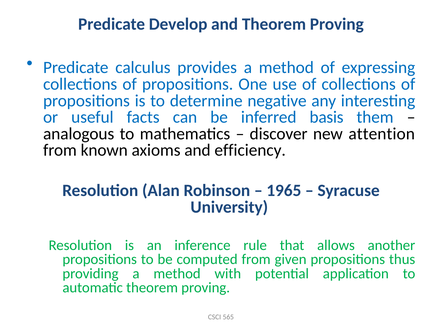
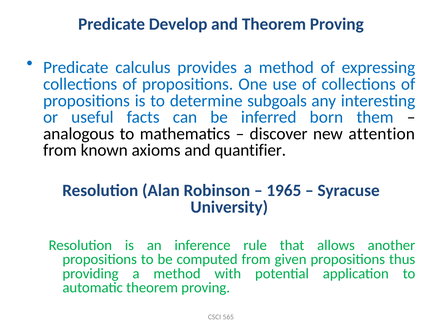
negative: negative -> subgoals (277, 101)
basis: basis -> born (326, 117)
efficiency: efficiency -> quantifier (250, 150)
